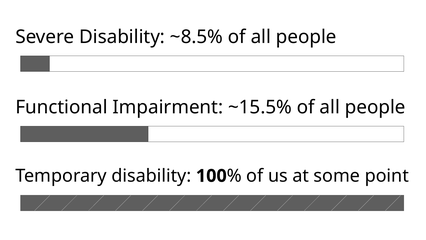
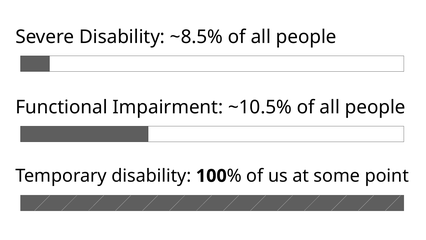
~15.5%: ~15.5% -> ~10.5% (260, 107)
